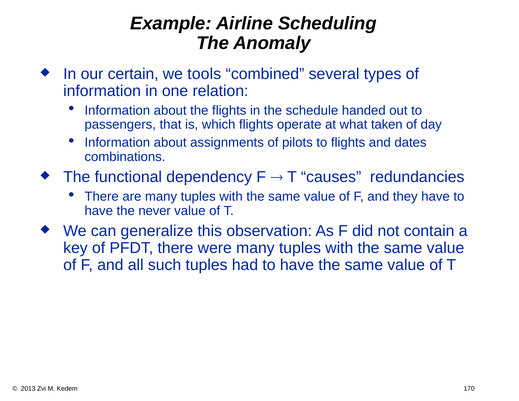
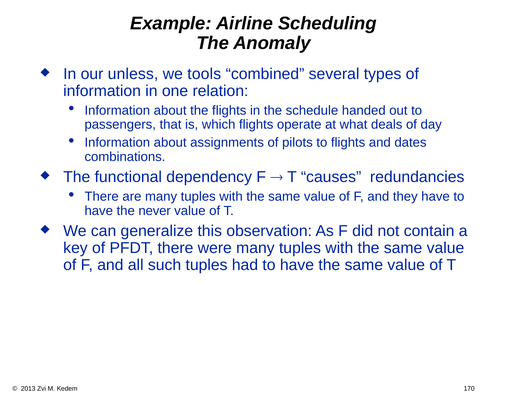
certain: certain -> unless (133, 74)
taken: taken -> deals (387, 125)
